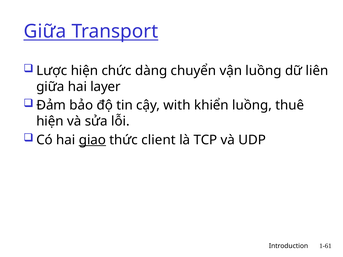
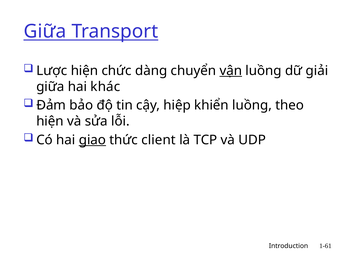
vận underline: none -> present (231, 71)
liên: liên -> giải (317, 71)
layer: layer -> khác (105, 87)
with: with -> hiệp (177, 105)
thuê: thuê -> theo (290, 105)
